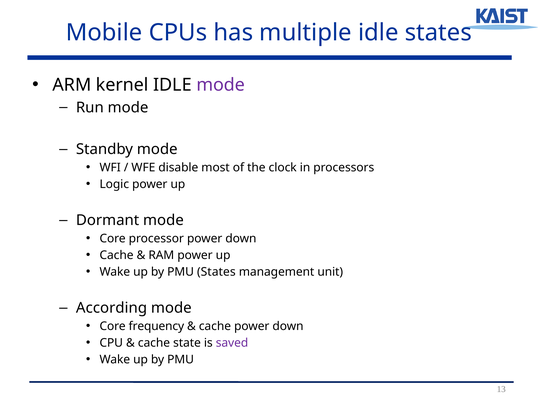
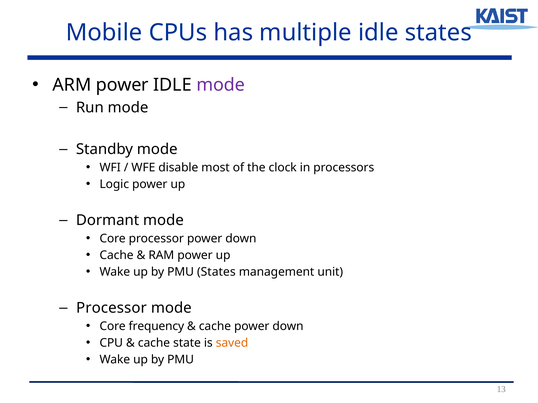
ARM kernel: kernel -> power (122, 85)
According: According -> Processor (111, 308)
saved colour: purple -> orange (232, 343)
